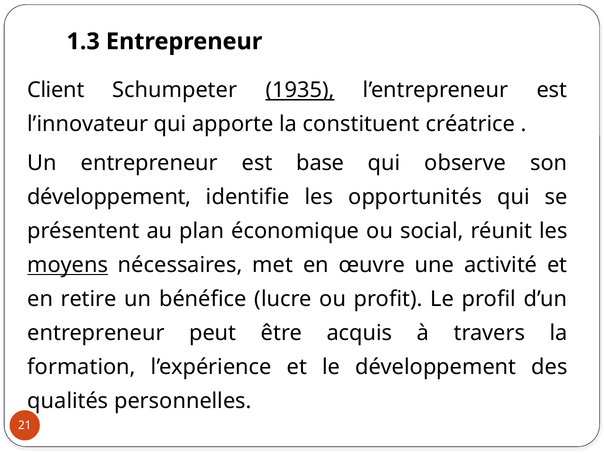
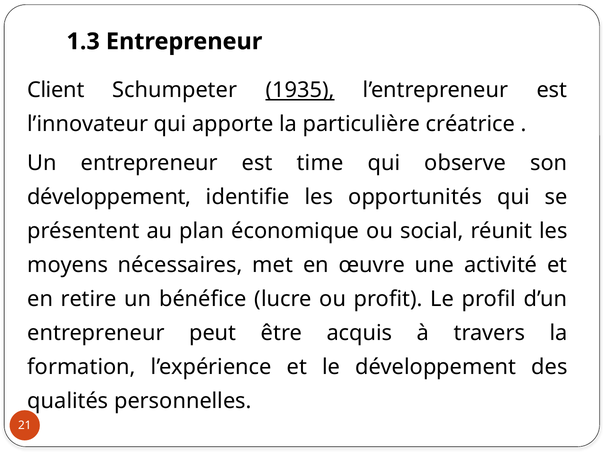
constituent: constituent -> particulière (361, 124)
base: base -> time (320, 163)
moyens underline: present -> none (68, 265)
